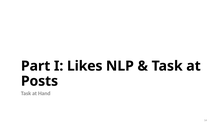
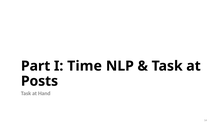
Likes: Likes -> Time (85, 66)
